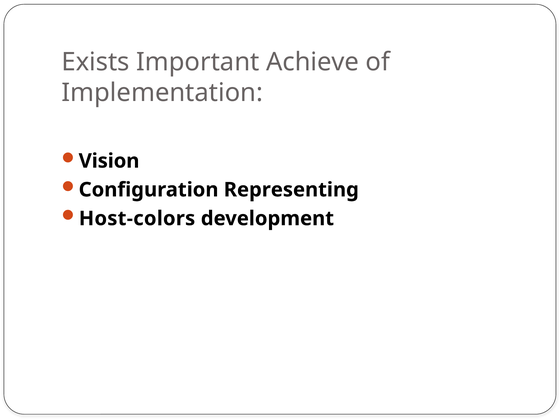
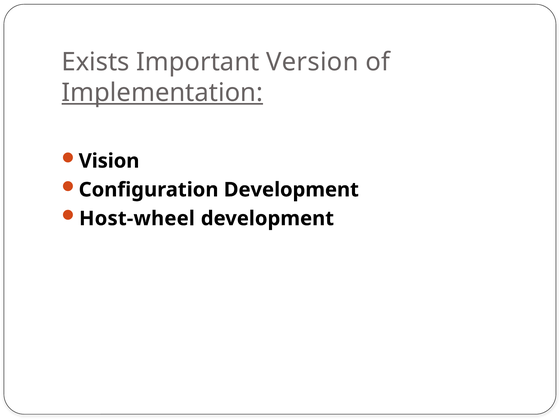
Achieve: Achieve -> Version (312, 62)
Implementation underline: none -> present (162, 93)
Configuration Representing: Representing -> Development (291, 190)
Host-colors: Host-colors -> Host-wheel (137, 219)
